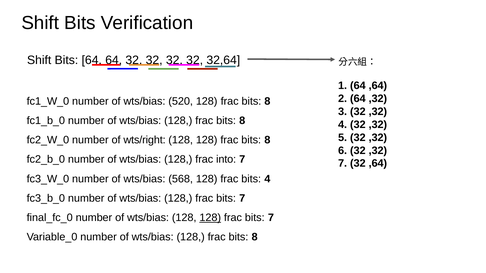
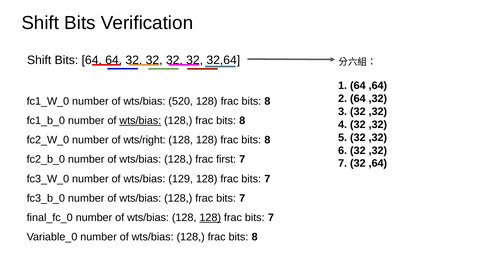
wts/bias underline: none -> present (140, 121)
into: into -> first (226, 160)
568: 568 -> 129 (181, 179)
4: 4 -> 7 (267, 179)
